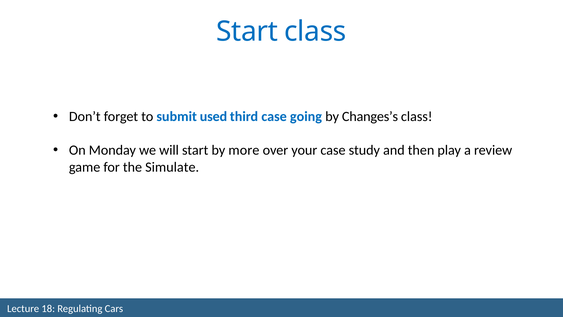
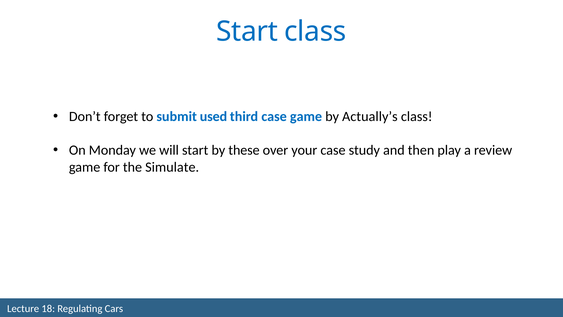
case going: going -> game (306, 116)
Changes’s: Changes’s -> Actually’s (370, 116)
more: more -> these (244, 150)
